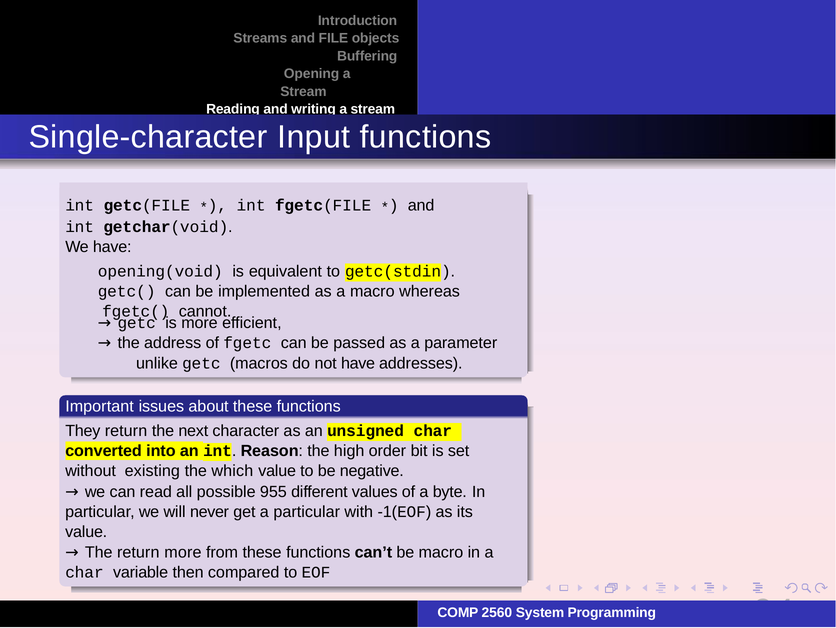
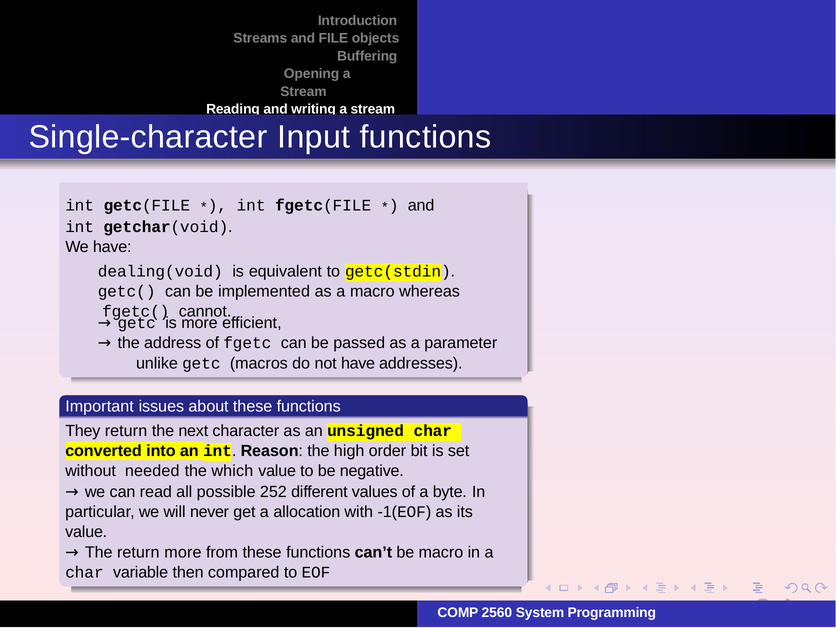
opening(void: opening(void -> dealing(void (160, 271)
existing: existing -> needed (152, 471)
955: 955 -> 252 (273, 491)
a particular: particular -> allocation (307, 511)
